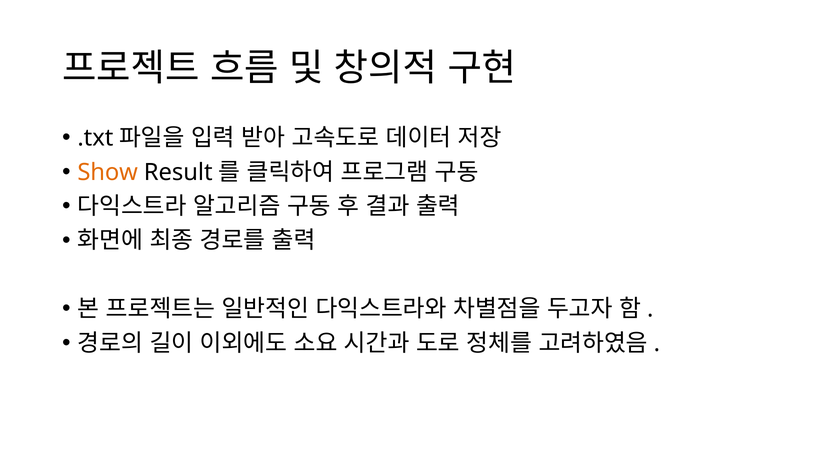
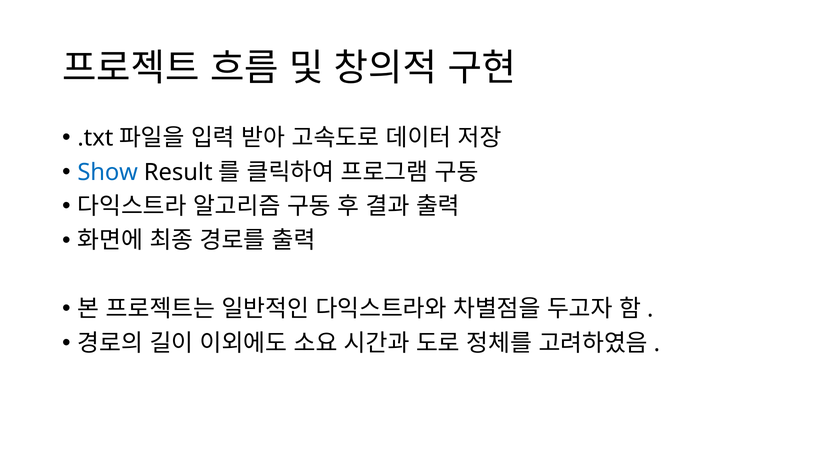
Show colour: orange -> blue (108, 172)
